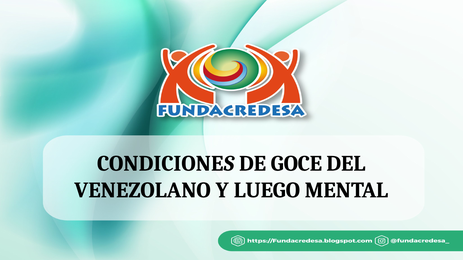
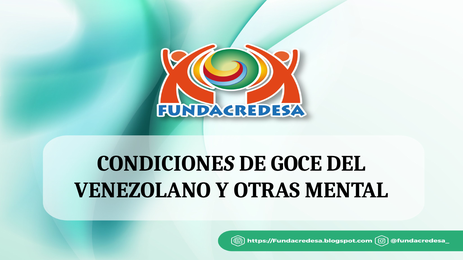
LUEGO: LUEGO -> OTRAS (267, 190)
